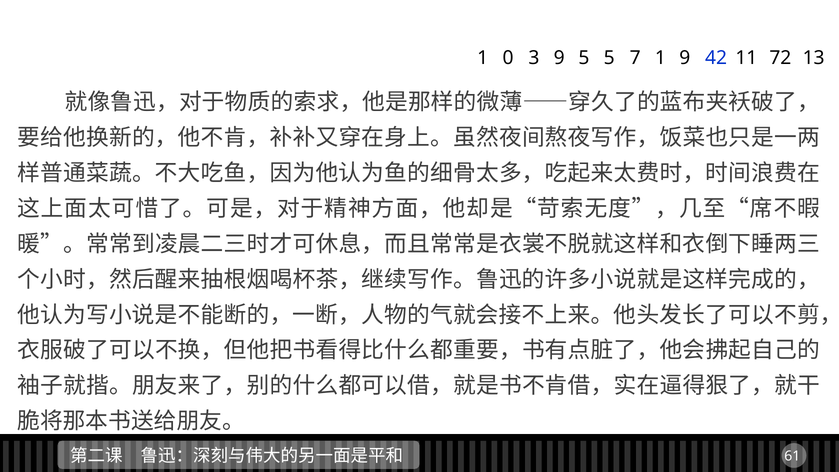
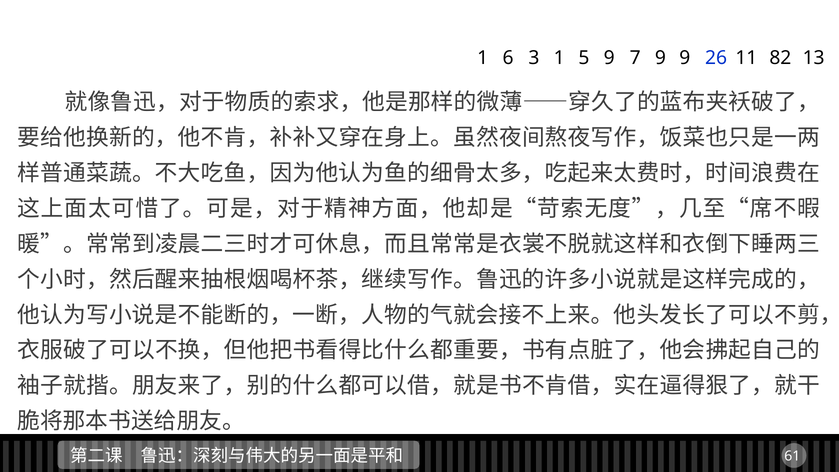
0: 0 -> 6 (508, 58)
3 9: 9 -> 1 (559, 58)
5 5: 5 -> 9 (609, 58)
7 1: 1 -> 9 (660, 58)
42: 42 -> 26 (716, 58)
72: 72 -> 82 (780, 58)
